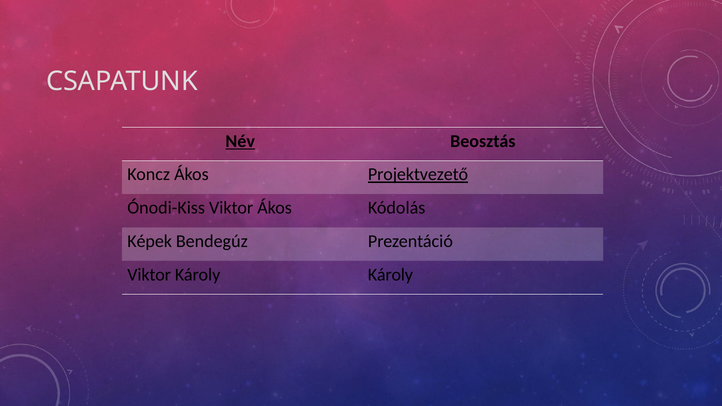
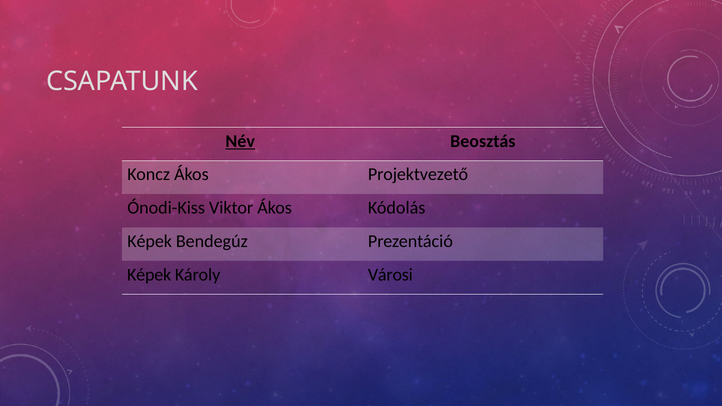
Projektvezető underline: present -> none (418, 175)
Viktor: Viktor -> Képek (149, 275)
Károly Károly: Károly -> Városi (390, 275)
